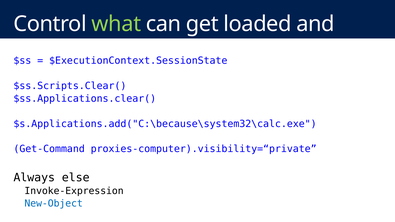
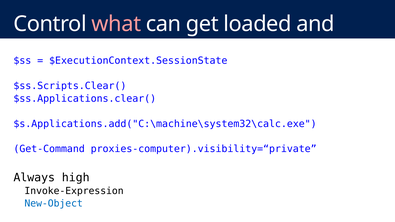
what colour: light green -> pink (116, 24)
$s.Applications.add("C:\because\system32\calc.exe: $s.Applications.add("C:\because\system32\calc.exe -> $s.Applications.add("C:\machine\system32\calc.exe (165, 124)
else: else -> high (76, 178)
